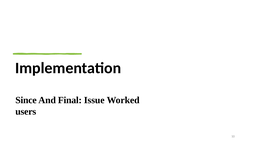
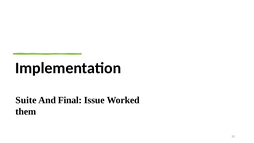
Since: Since -> Suite (26, 100)
users: users -> them (26, 112)
